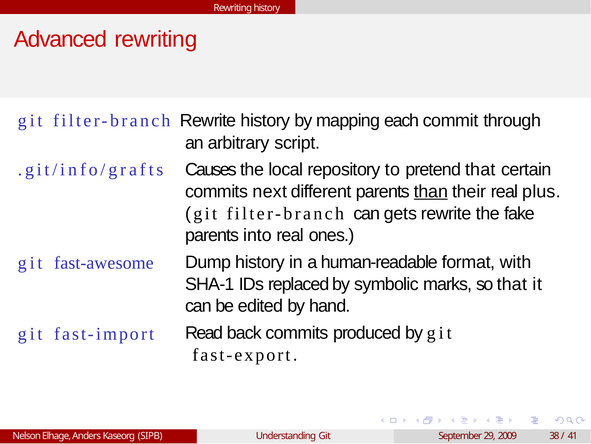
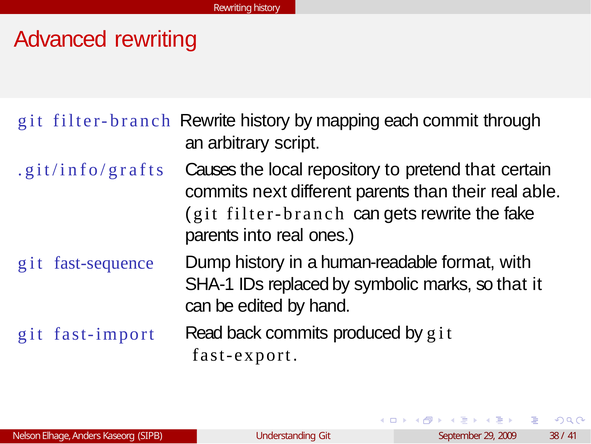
than underline: present -> none (431, 191)
plus: plus -> able (542, 191)
fast-awesome: fast-awesome -> fast-sequence (104, 263)
